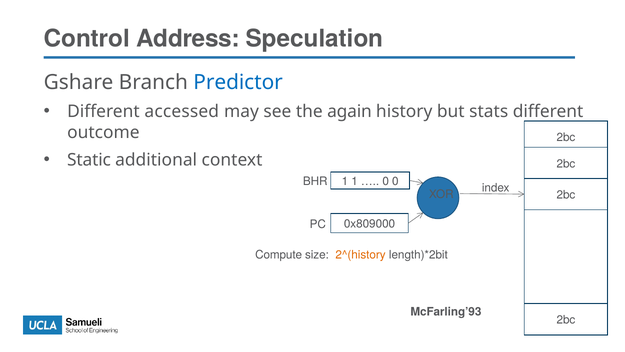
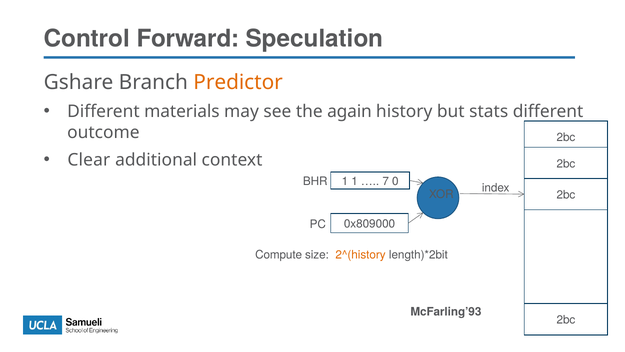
Address: Address -> Forward (188, 39)
Predictor colour: blue -> orange (238, 82)
accessed: accessed -> materials (182, 112)
Static: Static -> Clear (89, 160)
0: 0 -> 7 (386, 181)
